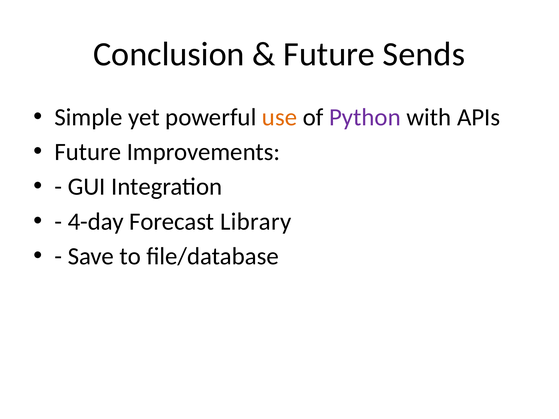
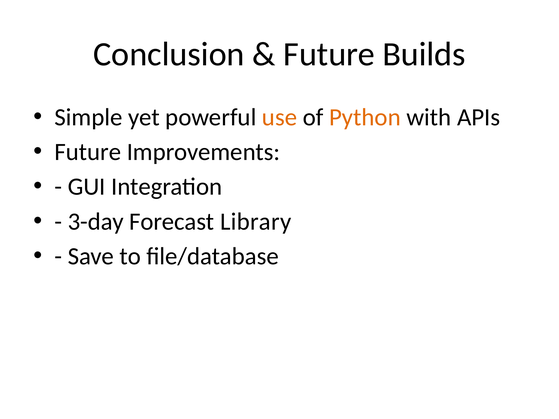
Sends: Sends -> Builds (424, 54)
Python colour: purple -> orange (365, 117)
4-day: 4-day -> 3-day (96, 222)
